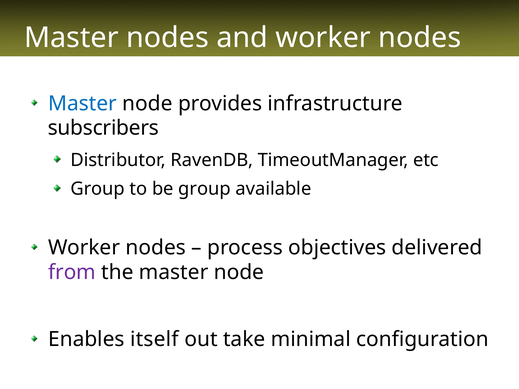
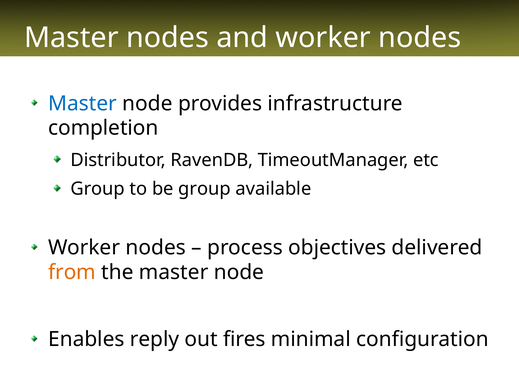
subscribers: subscribers -> completion (103, 128)
from colour: purple -> orange (72, 272)
itself: itself -> reply (155, 340)
take: take -> fires (244, 340)
